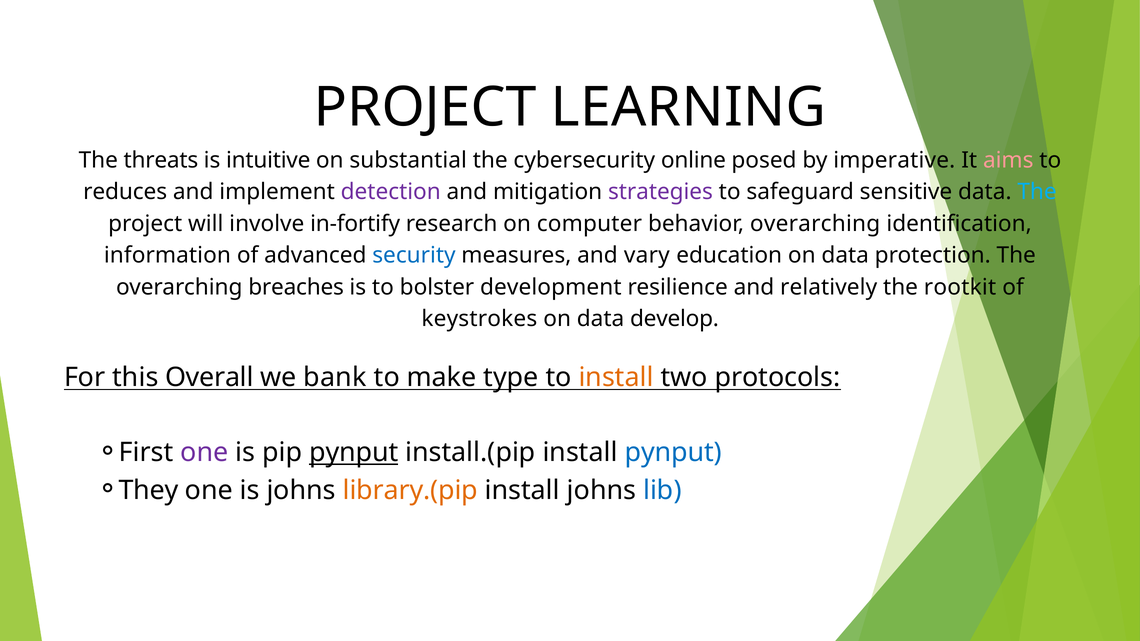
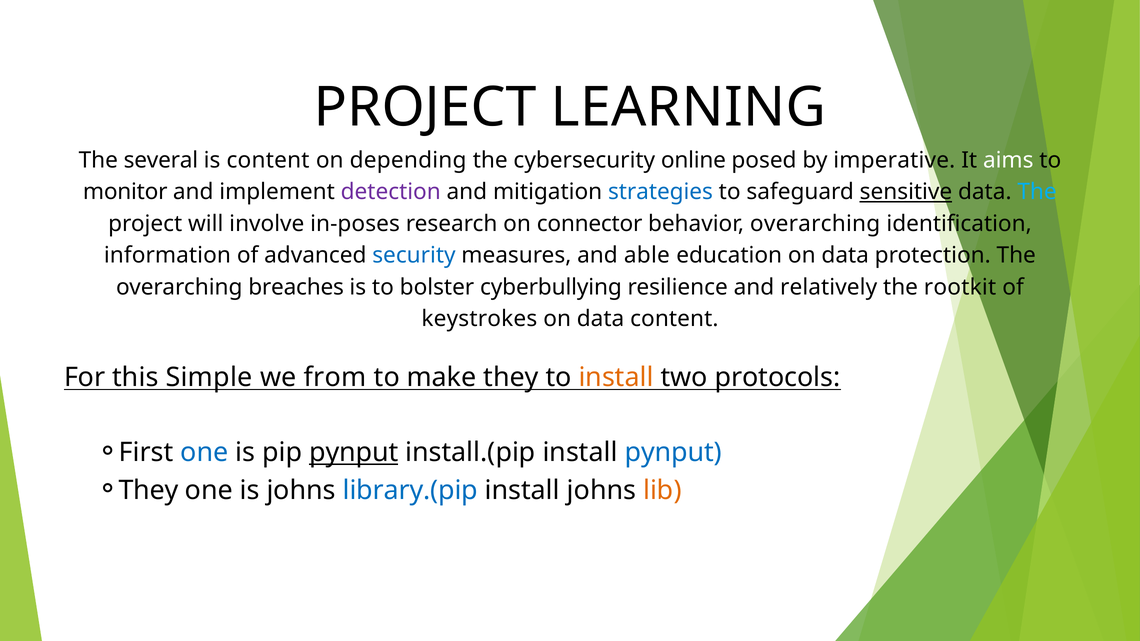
threats: threats -> several (161, 160)
is intuitive: intuitive -> content (268, 160)
substantial: substantial -> depending (408, 160)
aims colour: pink -> white (1008, 160)
reduces: reduces -> monitor (125, 192)
strategies colour: purple -> blue (660, 192)
sensitive underline: none -> present (906, 192)
in-fortify: in-fortify -> in-poses (355, 224)
computer: computer -> connector (590, 224)
vary: vary -> able (647, 256)
development: development -> cyberbullying (551, 287)
data develop: develop -> content (674, 319)
Overall: Overall -> Simple (209, 377)
bank: bank -> from (335, 377)
make type: type -> they (511, 377)
one colour: purple -> blue (204, 453)
library.(pip colour: orange -> blue (410, 490)
lib colour: blue -> orange (662, 490)
